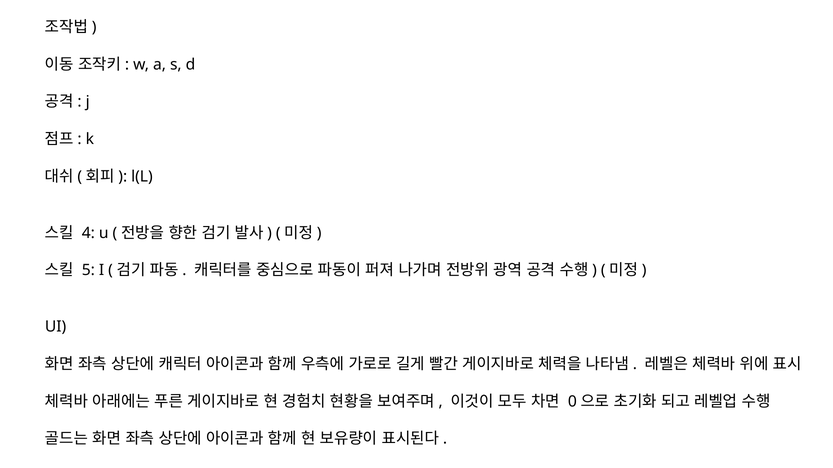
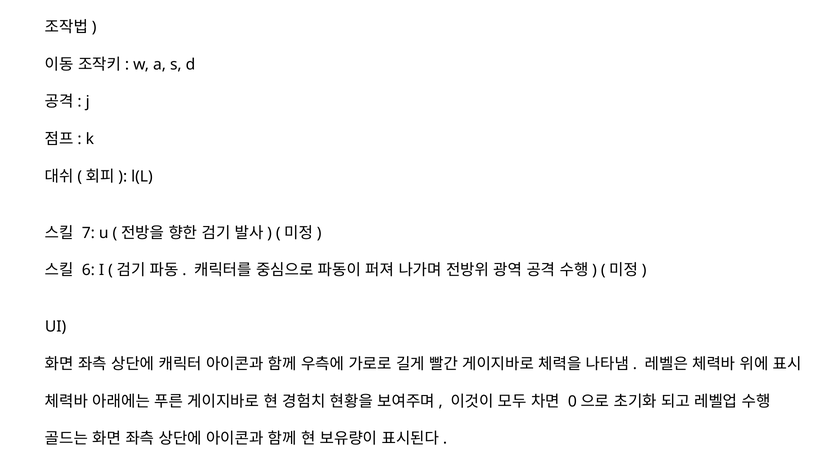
4: 4 -> 7 (88, 233)
5: 5 -> 6 (88, 271)
